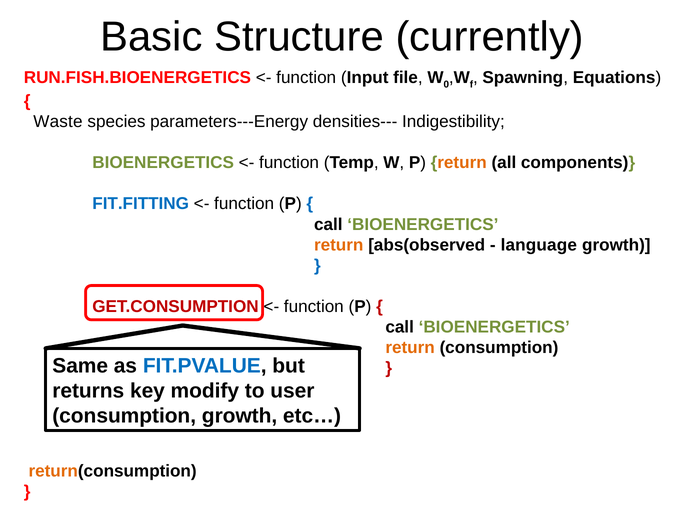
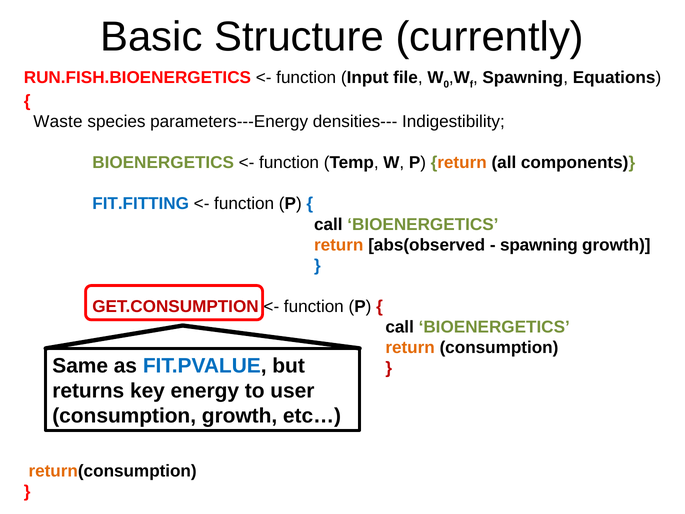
language: language -> spawning (539, 245)
modify: modify -> energy (205, 391)
